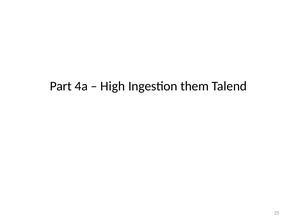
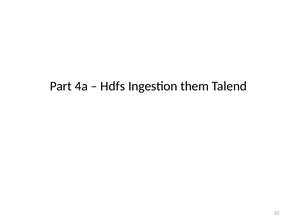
High: High -> Hdfs (113, 86)
